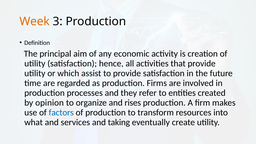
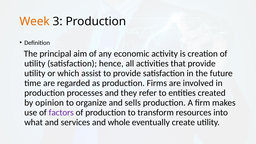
rises: rises -> sells (133, 103)
factors colour: blue -> purple (61, 112)
taking: taking -> whole (119, 122)
